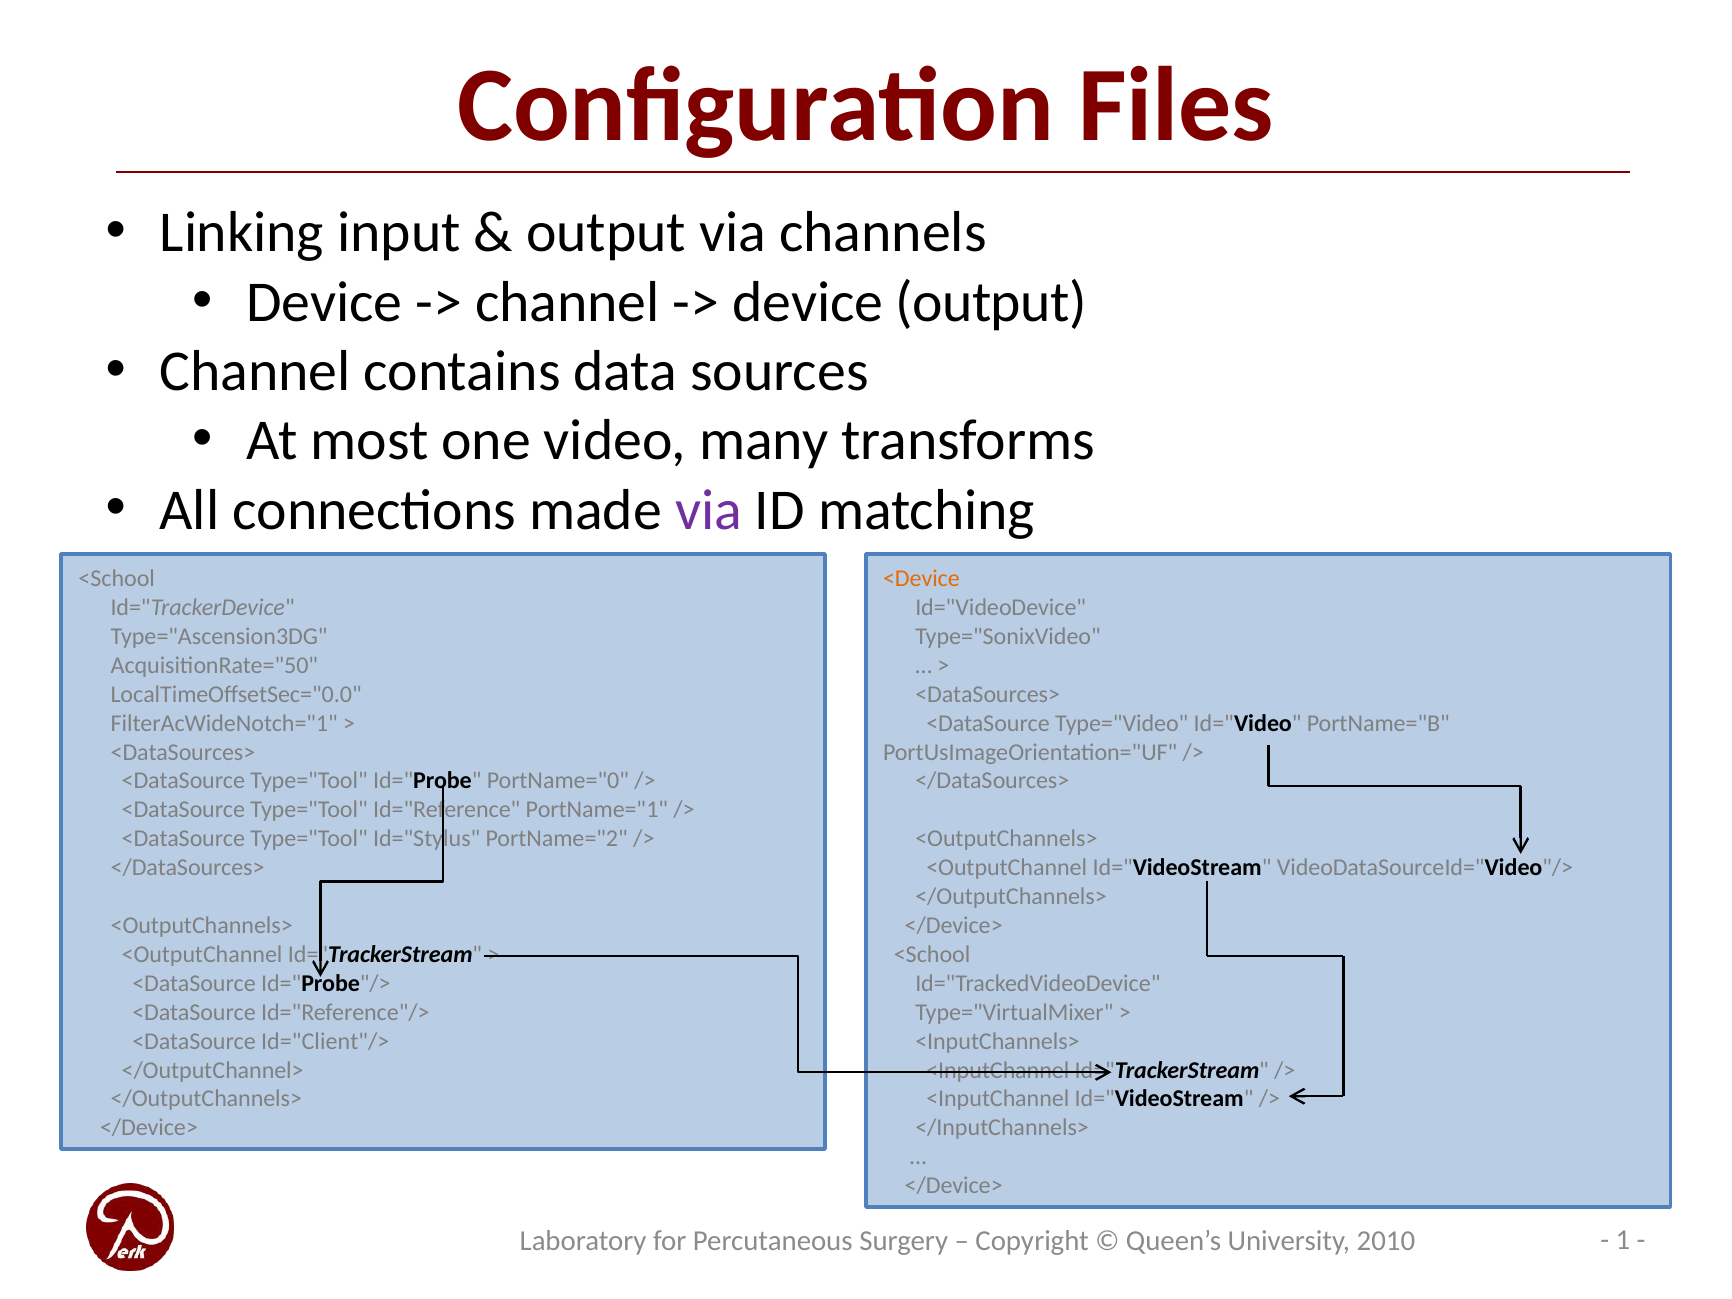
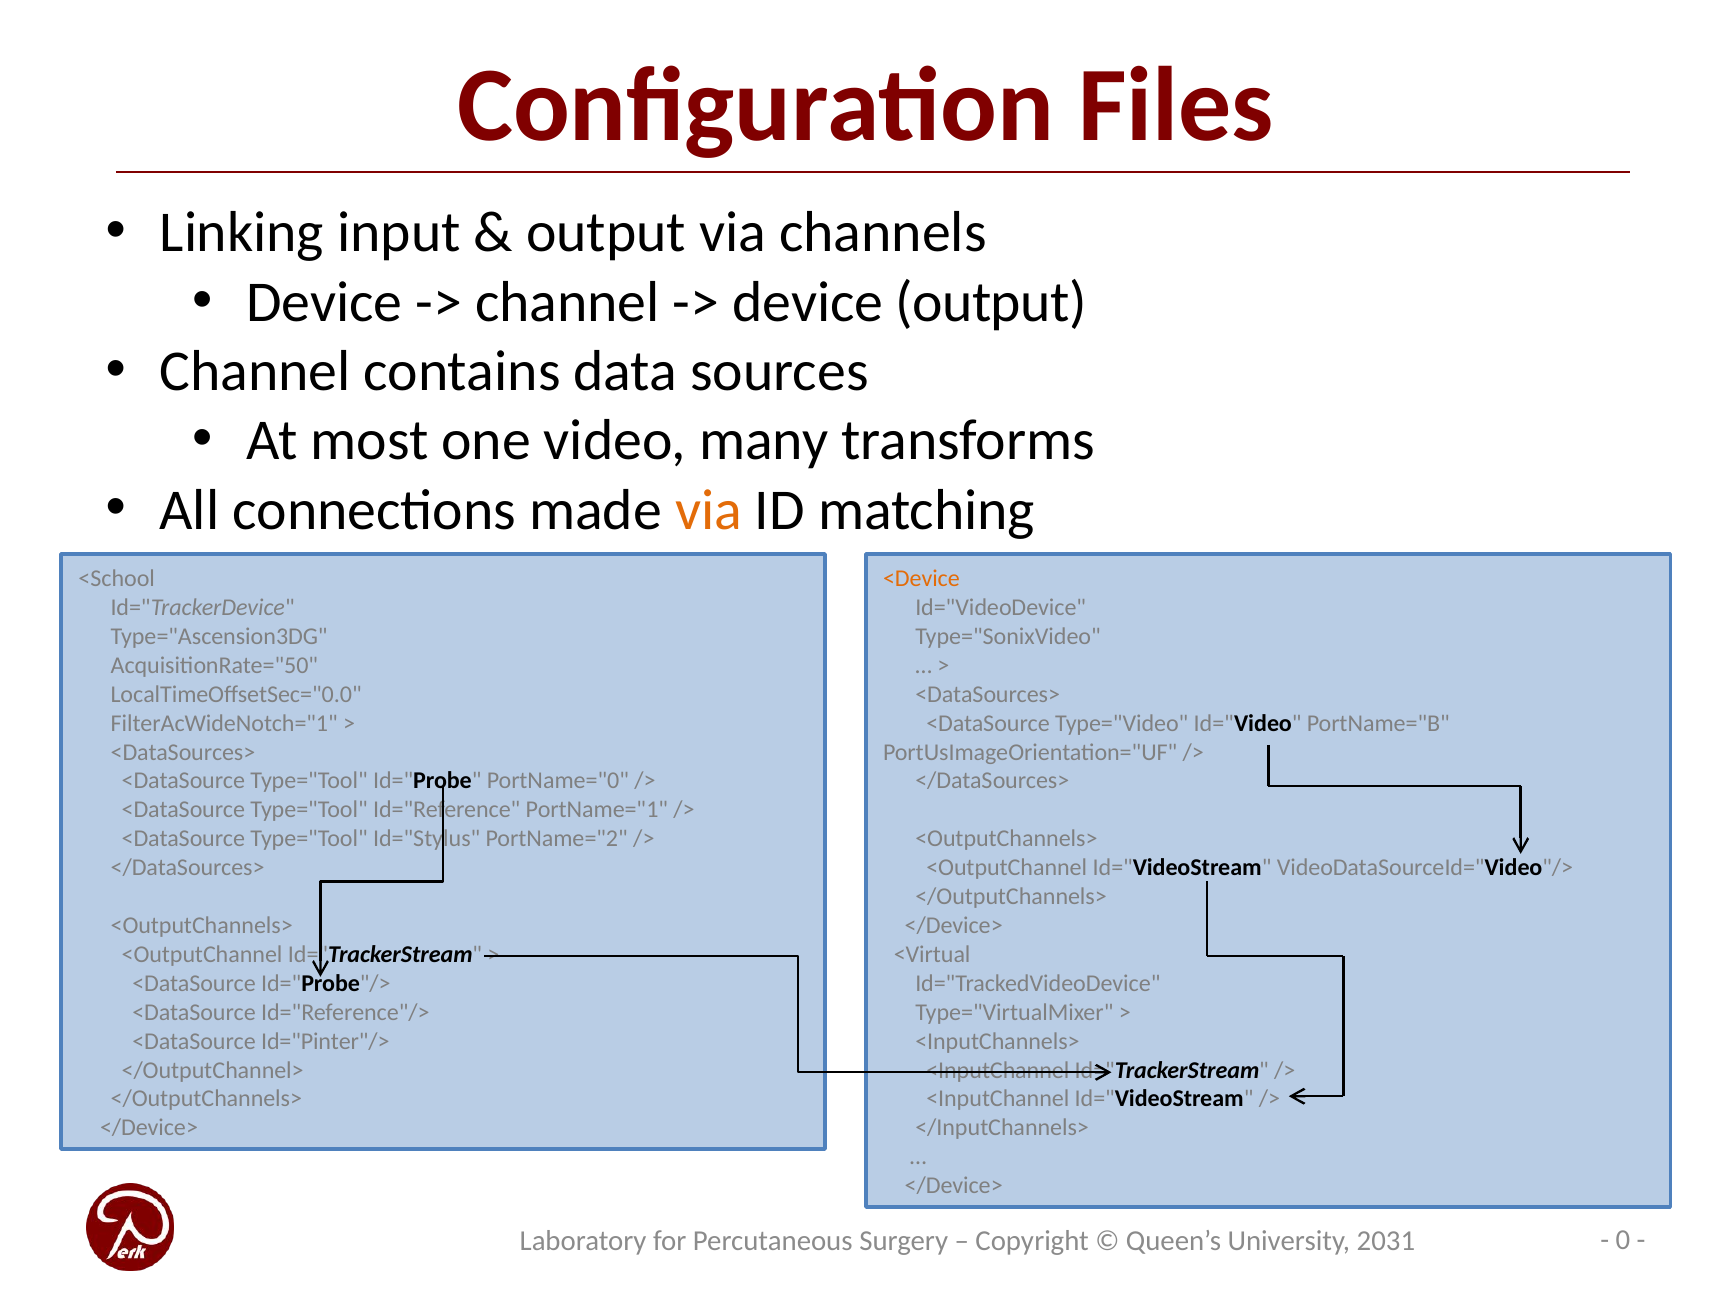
via colour: purple -> orange (709, 510)
<School: <School -> <Virtual (932, 954)
Id="Client"/>: Id="Client"/> -> Id="Pinter"/> (325, 1041)
1: 1 -> 0 (1623, 1240)
2010: 2010 -> 2031 (1386, 1241)
